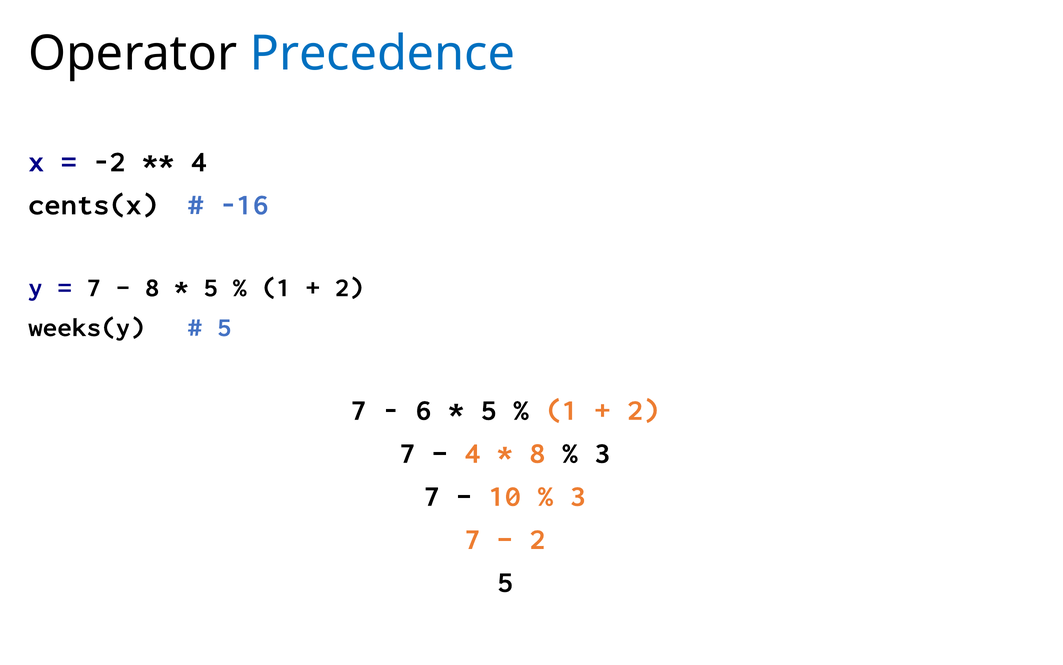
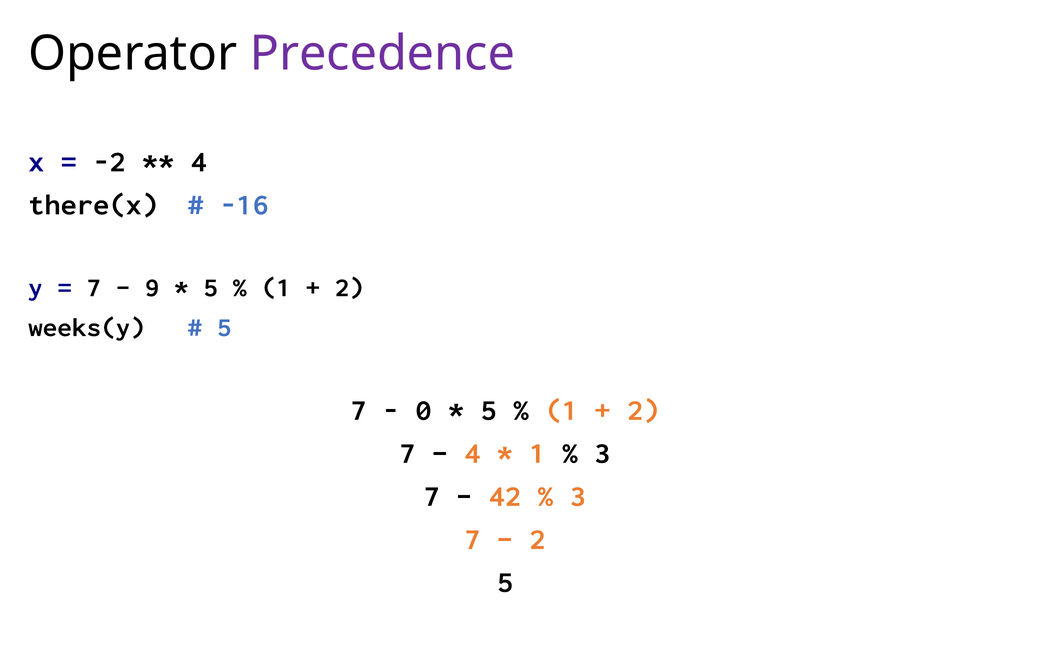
Precedence colour: blue -> purple (382, 54)
cents(x: cents(x -> there(x (93, 204)
8: 8 -> 9 (152, 287)
6: 6 -> 0 (424, 410)
8: 8 -> 1 (537, 453)
10: 10 -> 42 (505, 496)
